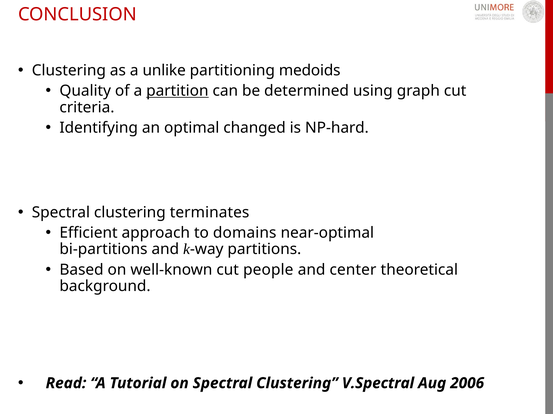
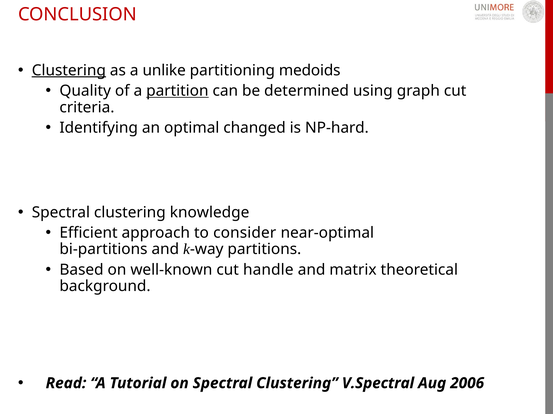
Clustering underline: none -> present (69, 70)
terminates: terminates -> knowledge (210, 213)
domains: domains -> consider (245, 233)
people: people -> handle (268, 270)
center: center -> matrix (353, 270)
